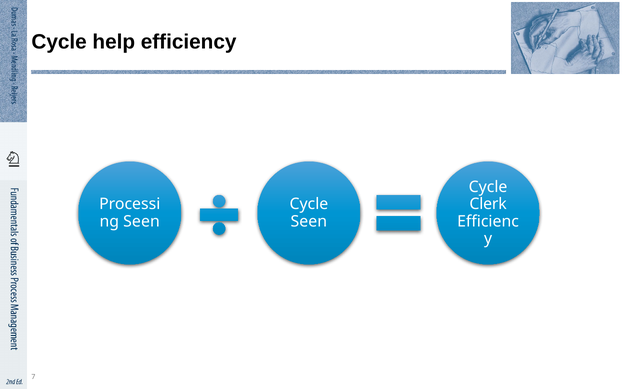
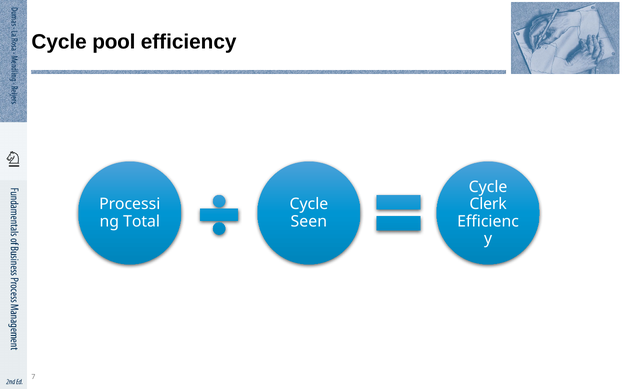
help: help -> pool (114, 42)
Seen: Seen -> Total (142, 221)
